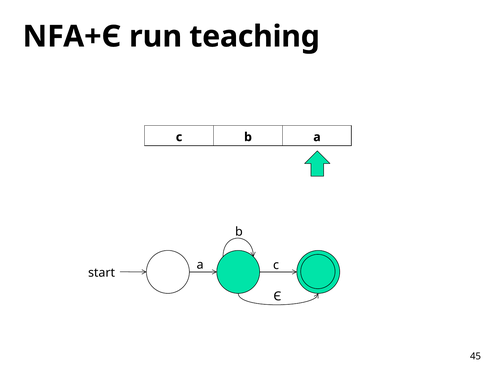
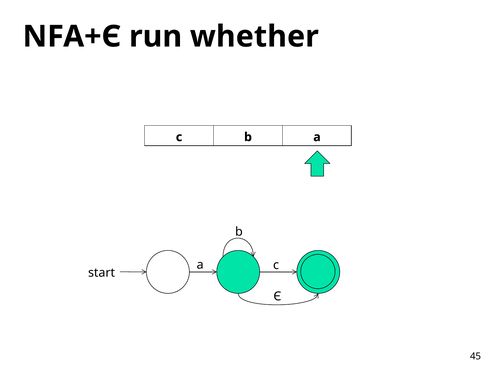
teaching: teaching -> whether (254, 37)
